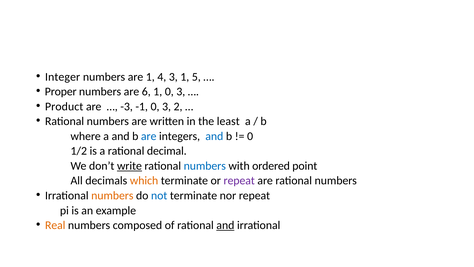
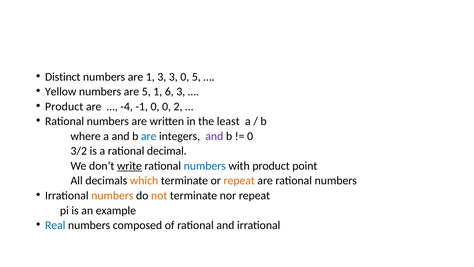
Integer: Integer -> Distinct (63, 77)
1 4: 4 -> 3 (162, 77)
3 1: 1 -> 0 (185, 77)
Proper: Proper -> Yellow (61, 92)
are 6: 6 -> 5 (146, 92)
1 0: 0 -> 6 (169, 92)
-3: -3 -> -4 (127, 106)
-1 0 3: 3 -> 0 (167, 106)
and colour: blue -> purple (214, 136)
1/2: 1/2 -> 3/2 (79, 151)
with ordered: ordered -> product (271, 166)
repeat colour: purple -> orange (239, 181)
not colour: blue -> orange (159, 195)
Real colour: orange -> blue (55, 225)
and underline: present -> none (225, 225)
